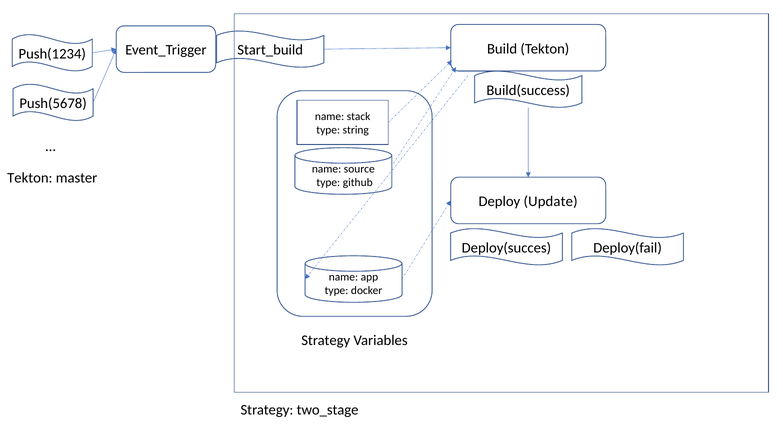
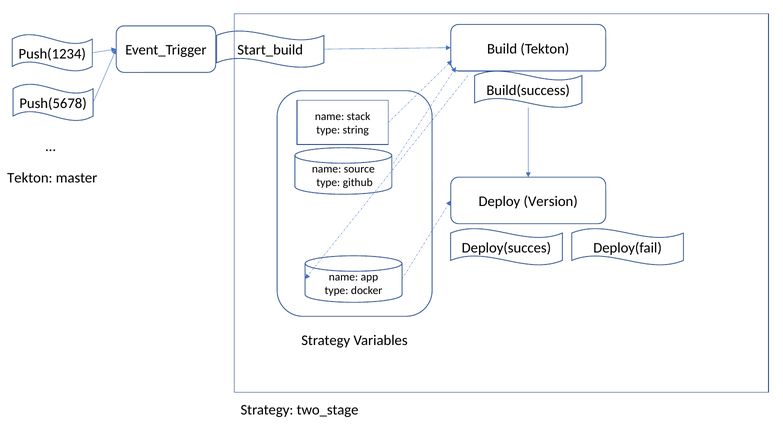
Update: Update -> Version (551, 202)
